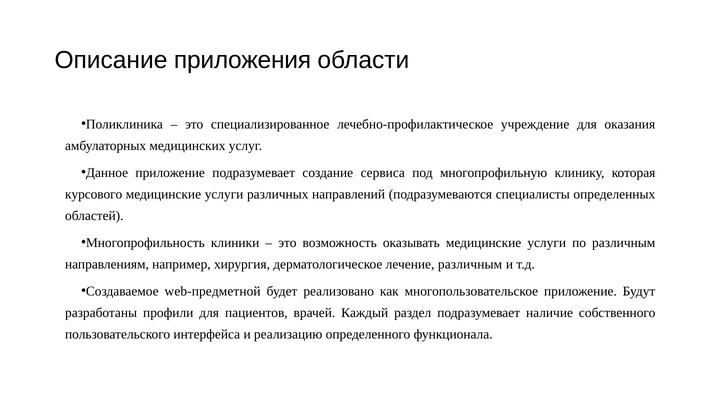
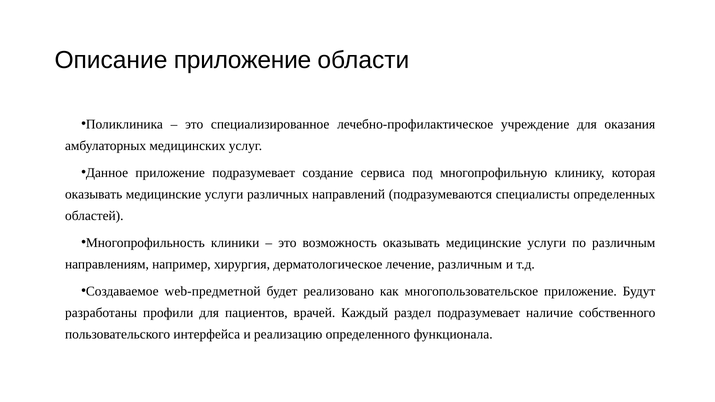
Описание приложения: приложения -> приложение (243, 60)
курсового: курсового -> оказывать (94, 194)
